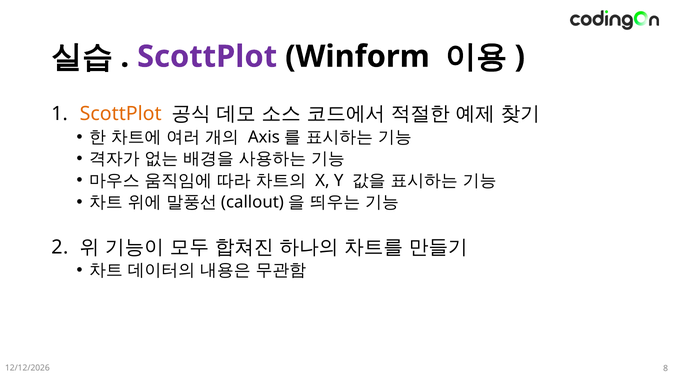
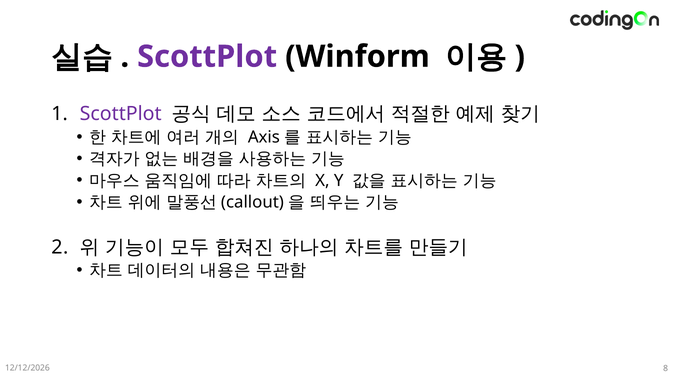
ScottPlot colour: orange -> purple (121, 114)
